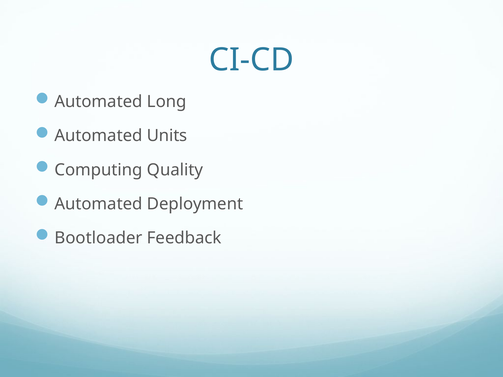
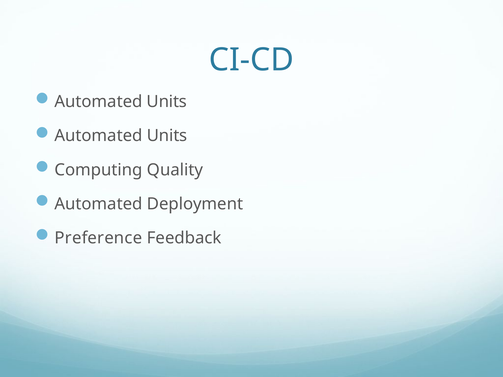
Long: Long -> Units (167, 102)
Bootloader: Bootloader -> Preference (98, 238)
